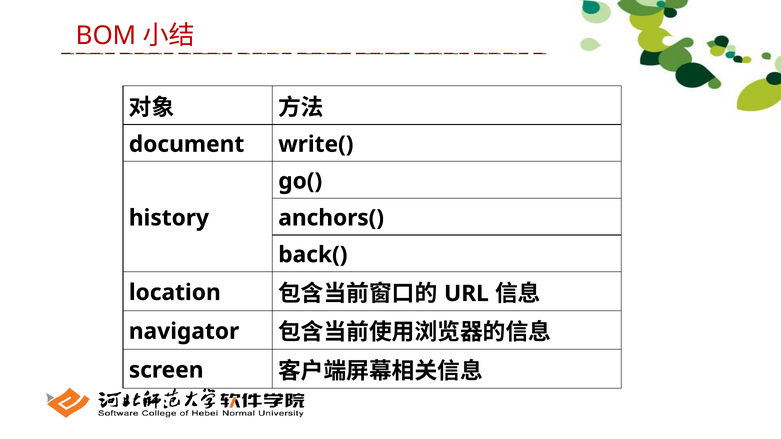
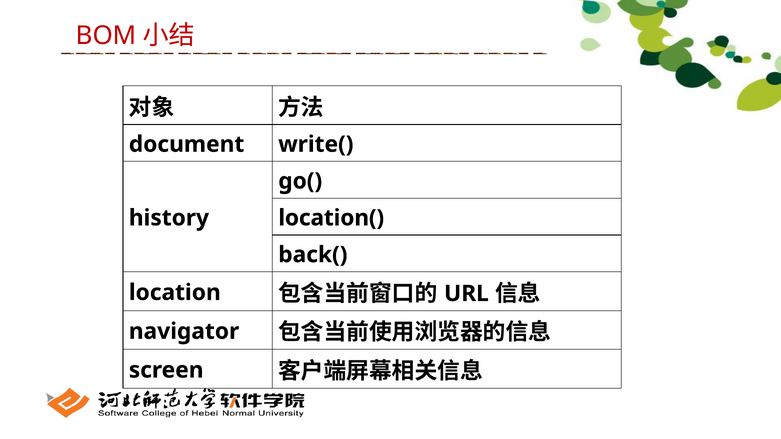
anchors(: anchors( -> location( (331, 218)
